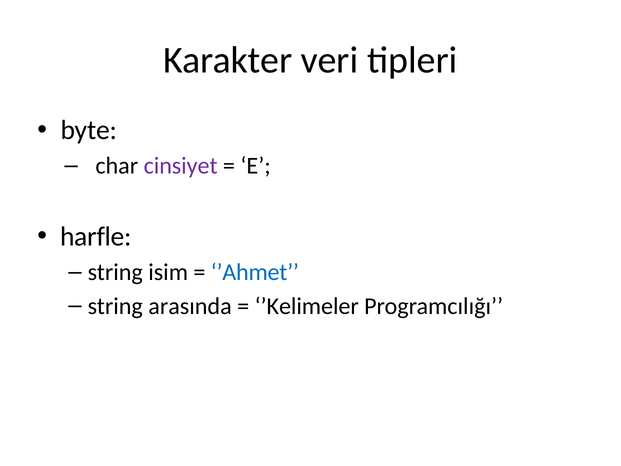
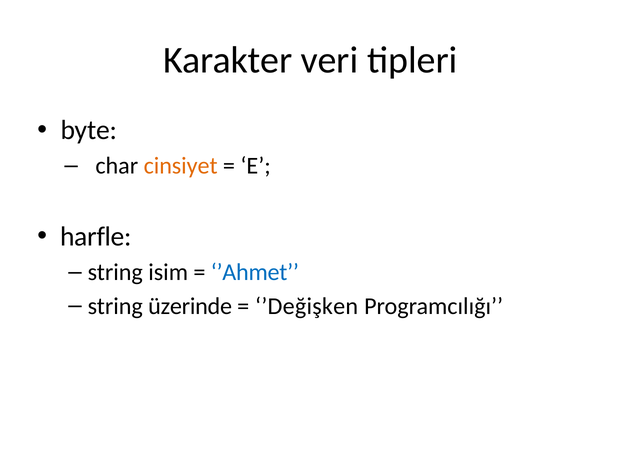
cinsiyet colour: purple -> orange (181, 166)
arasında: arasında -> üzerinde (190, 306)
’Kelimeler: ’Kelimeler -> ’Değişken (307, 306)
